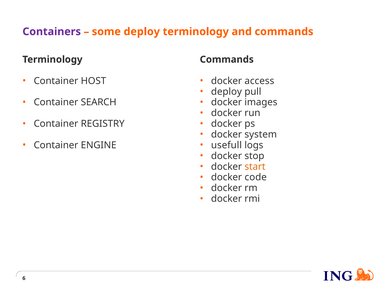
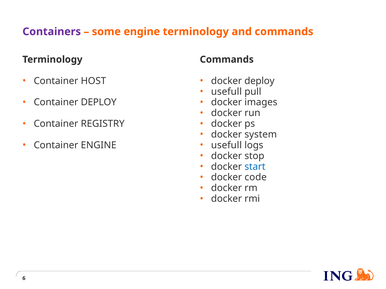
some deploy: deploy -> engine (142, 32)
docker access: access -> deploy (259, 81)
deploy: deploy -> usefull (226, 92)
Container SEARCH: SEARCH -> DEPLOY (99, 102)
start colour: orange -> blue (255, 167)
